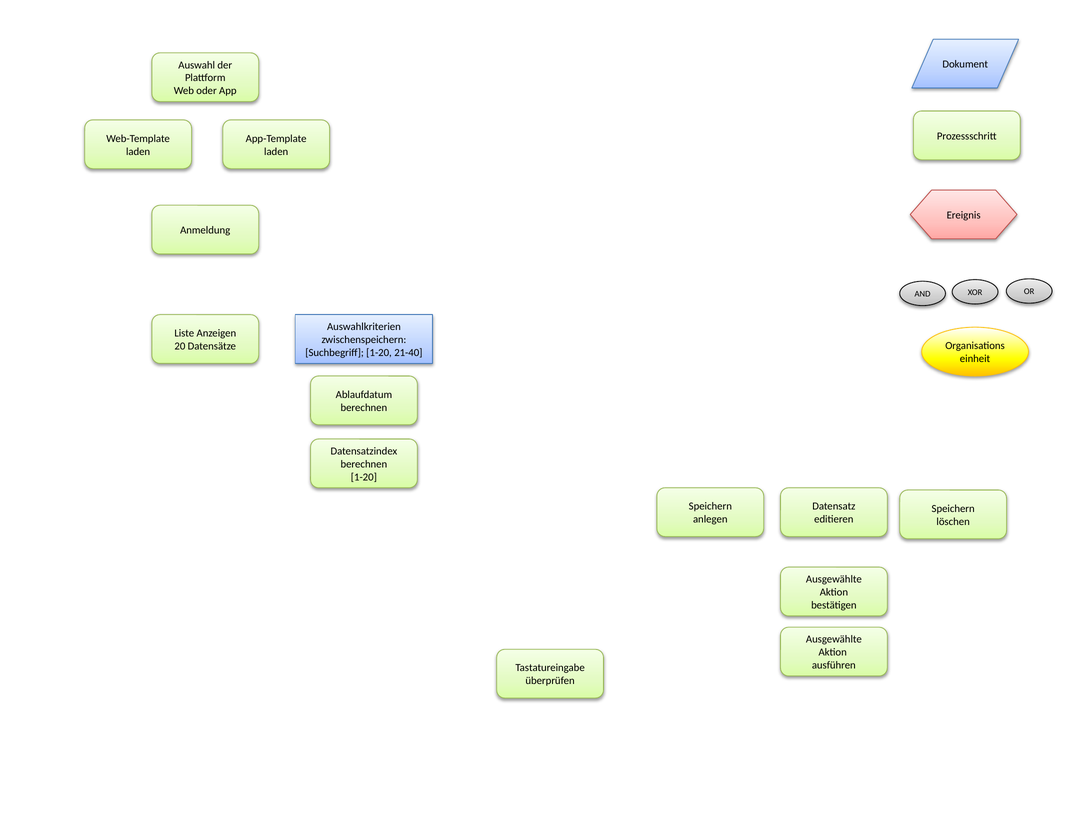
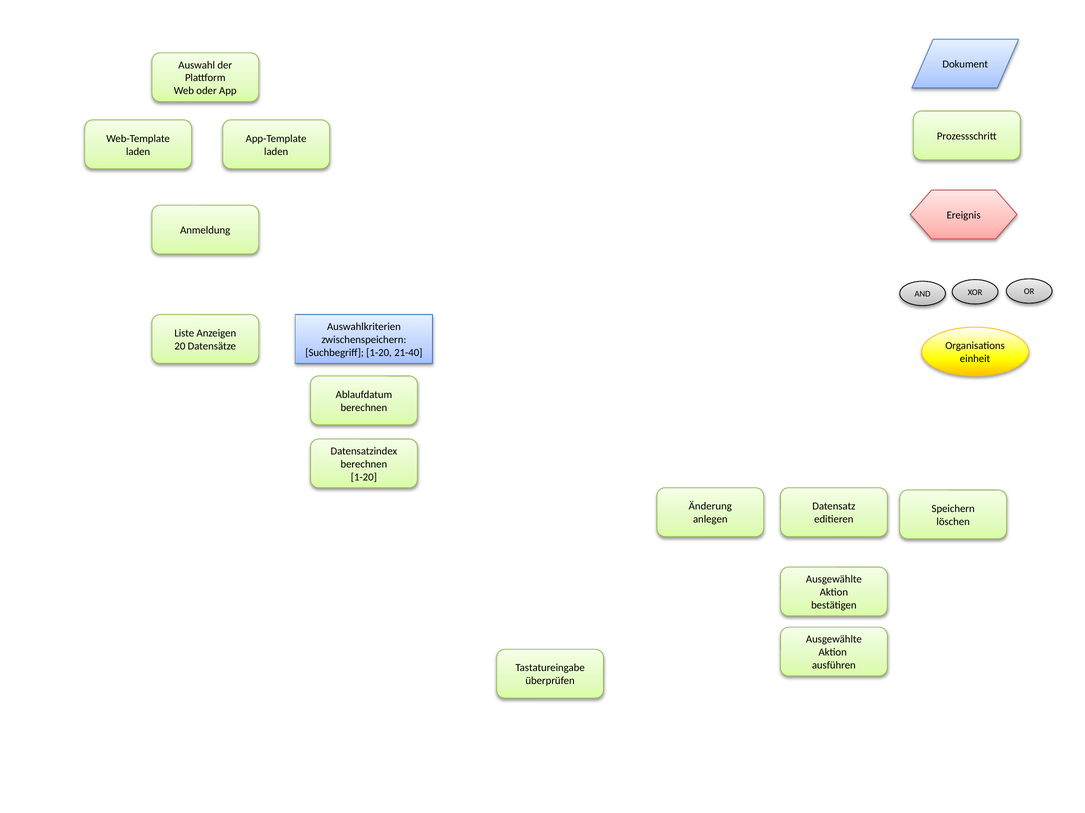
Speichern: Speichern -> Änderung (710, 507)
